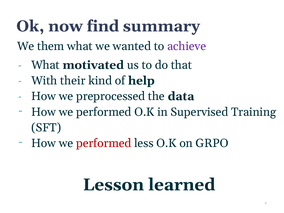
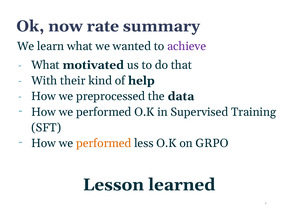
find: find -> rate (103, 26)
them: them -> learn (51, 46)
performed colour: red -> orange (104, 143)
